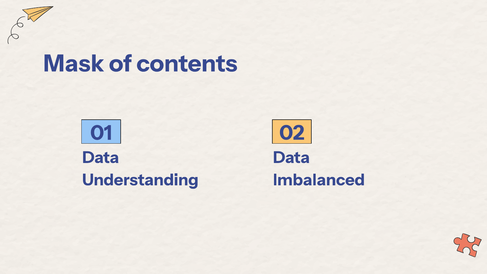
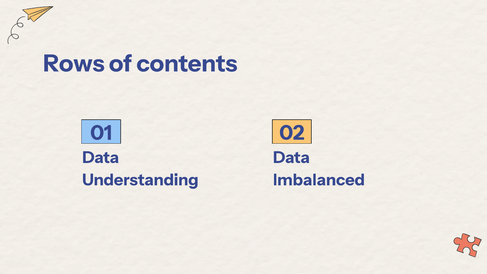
Mask: Mask -> Rows (74, 64)
